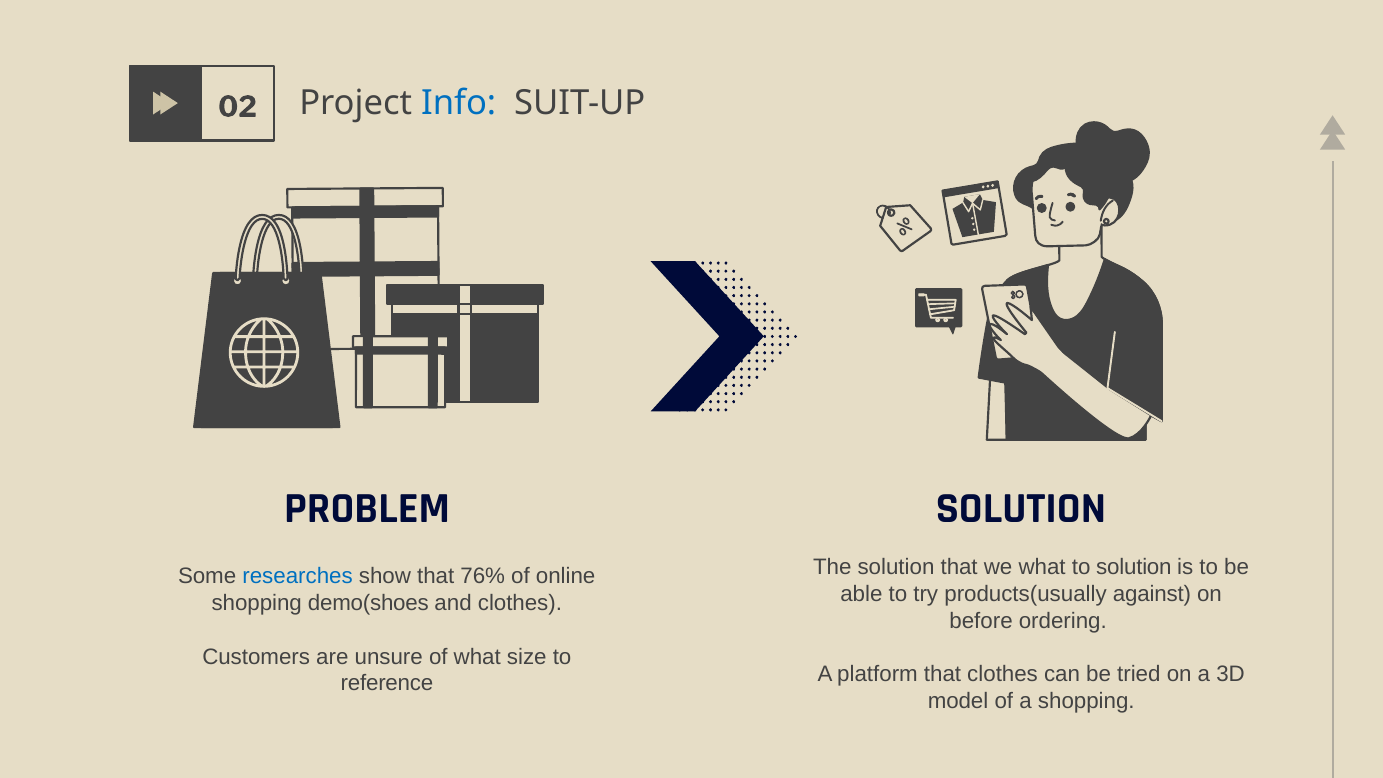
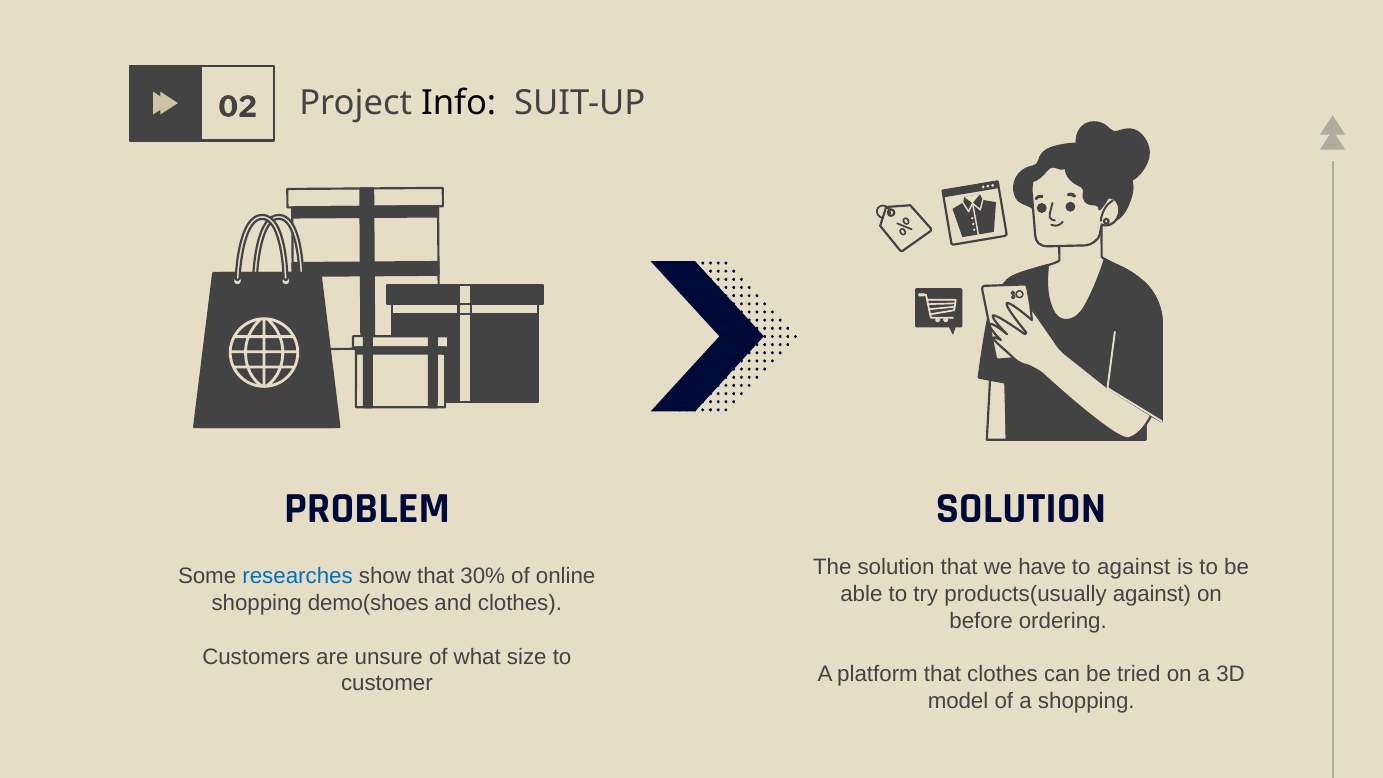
Info colour: blue -> black (459, 103)
we what: what -> have (1042, 567)
to solution: solution -> against (1134, 567)
76%: 76% -> 30% (483, 576)
reference: reference -> customer (387, 683)
